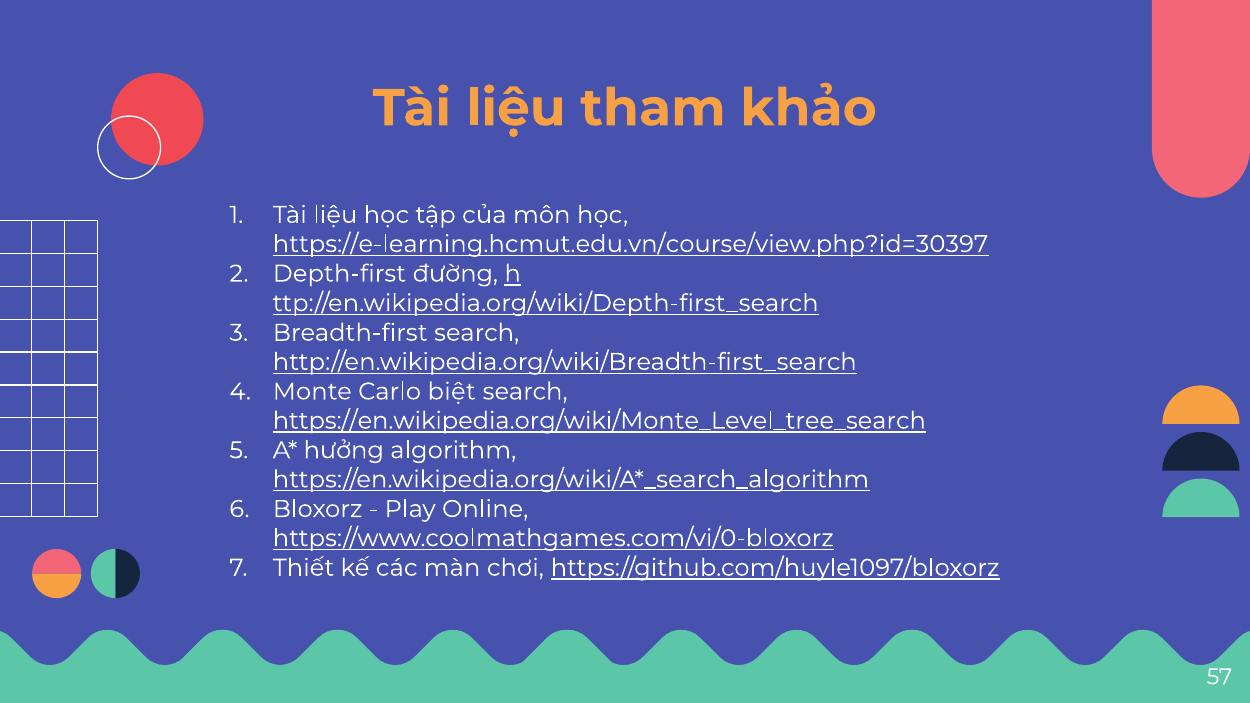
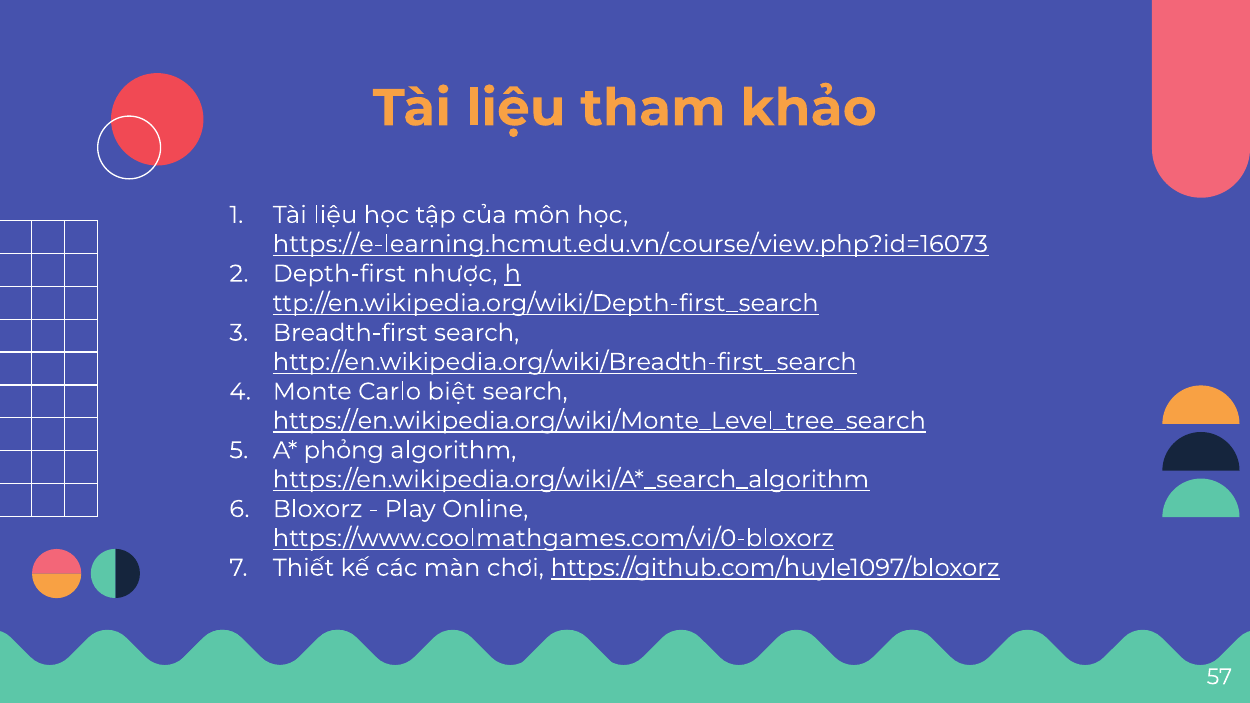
https://e-learning.hcmut.edu.vn/course/view.php?id=30397: https://e-learning.hcmut.edu.vn/course/view.php?id=30397 -> https://e-learning.hcmut.edu.vn/course/view.php?id=16073 (630, 244)
đường: đường -> nhược (455, 274)
hưởng: hưởng -> phỏng (344, 450)
